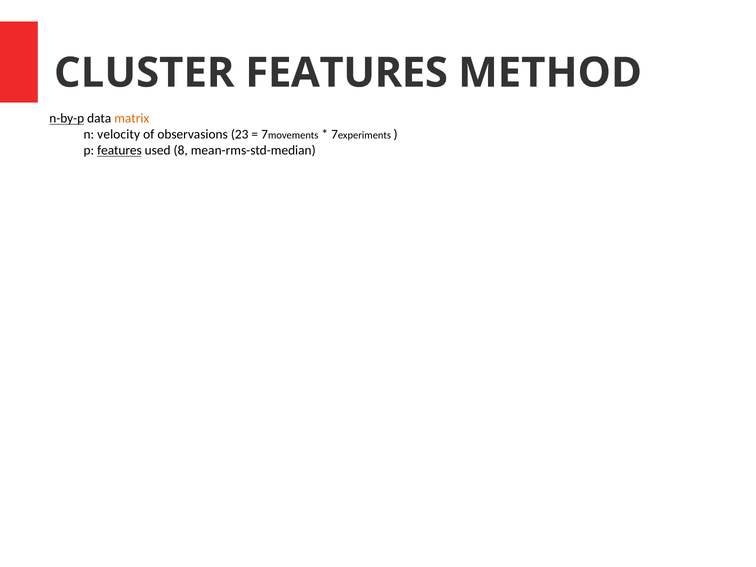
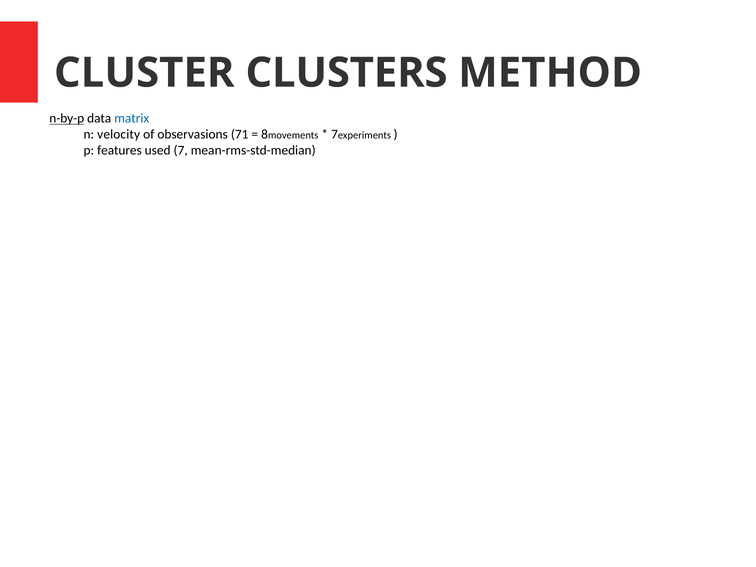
CLUSTER FEATURES: FEATURES -> CLUSTERS (347, 73)
matrix colour: orange -> blue (132, 118)
23: 23 -> 71 (240, 134)
7: 7 -> 8 (265, 134)
features underline: present -> none (119, 150)
used 8: 8 -> 7 (181, 150)
